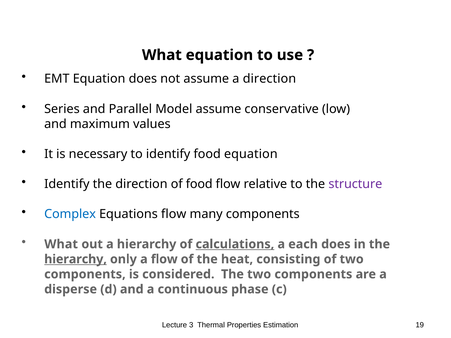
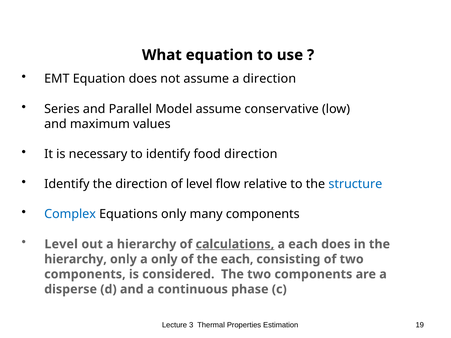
food equation: equation -> direction (251, 154)
of food: food -> level (199, 184)
structure colour: purple -> blue (355, 184)
Equations flow: flow -> only (174, 214)
What: What -> Level (61, 244)
hierarchy underline: present -> none (76, 259)
a flow: flow -> only (164, 259)
the heat: heat -> each (237, 259)
